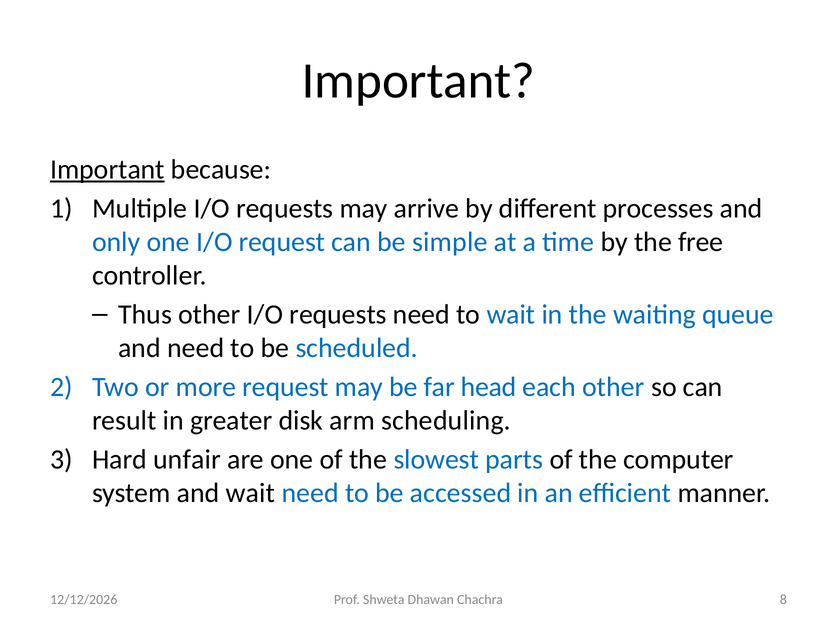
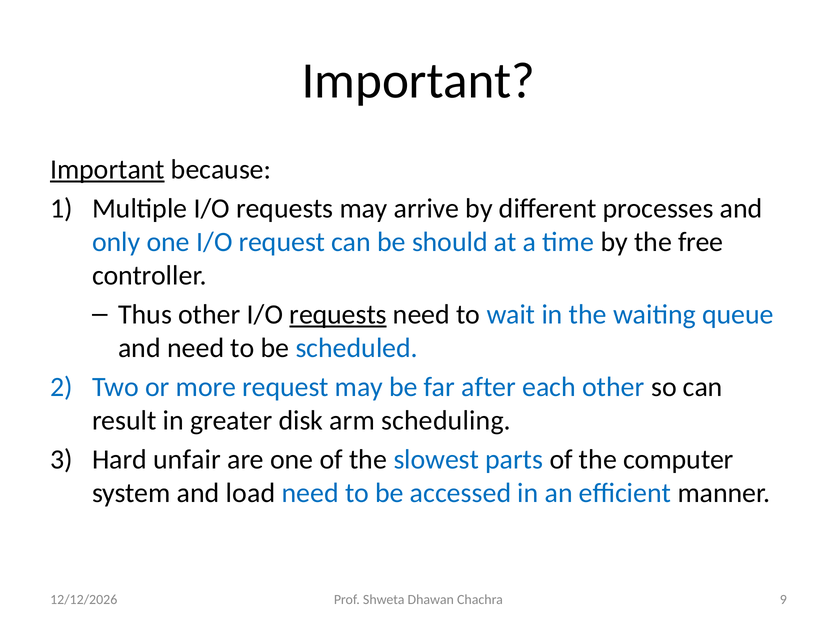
simple: simple -> should (450, 242)
requests underline: none -> present (338, 314)
head: head -> after (489, 387)
and wait: wait -> load (251, 493)
8: 8 -> 9 (783, 599)
